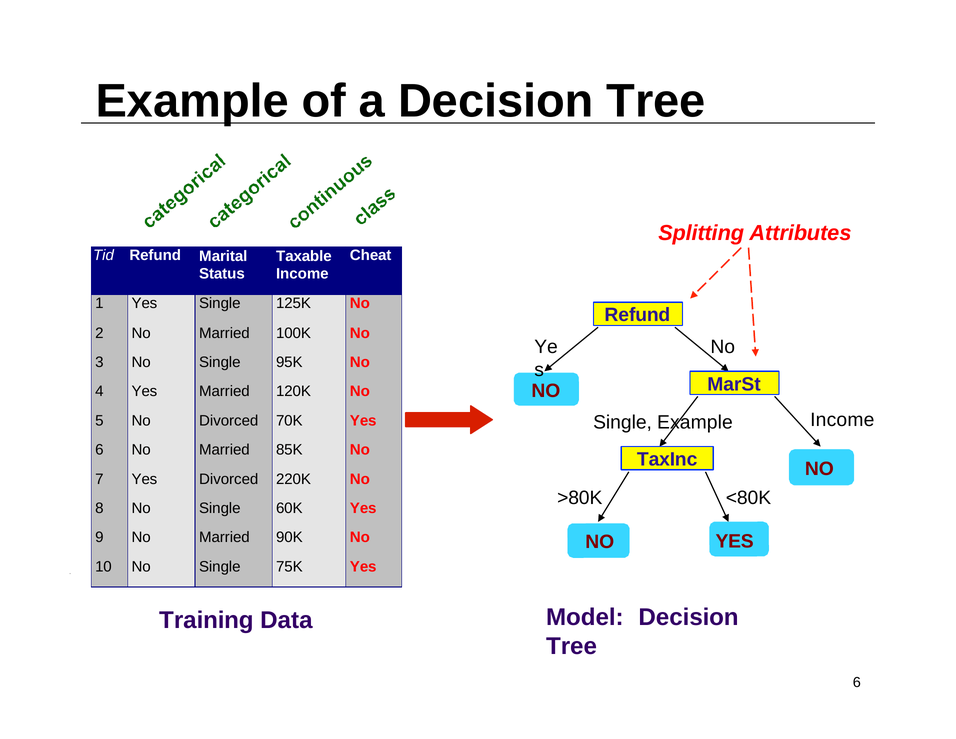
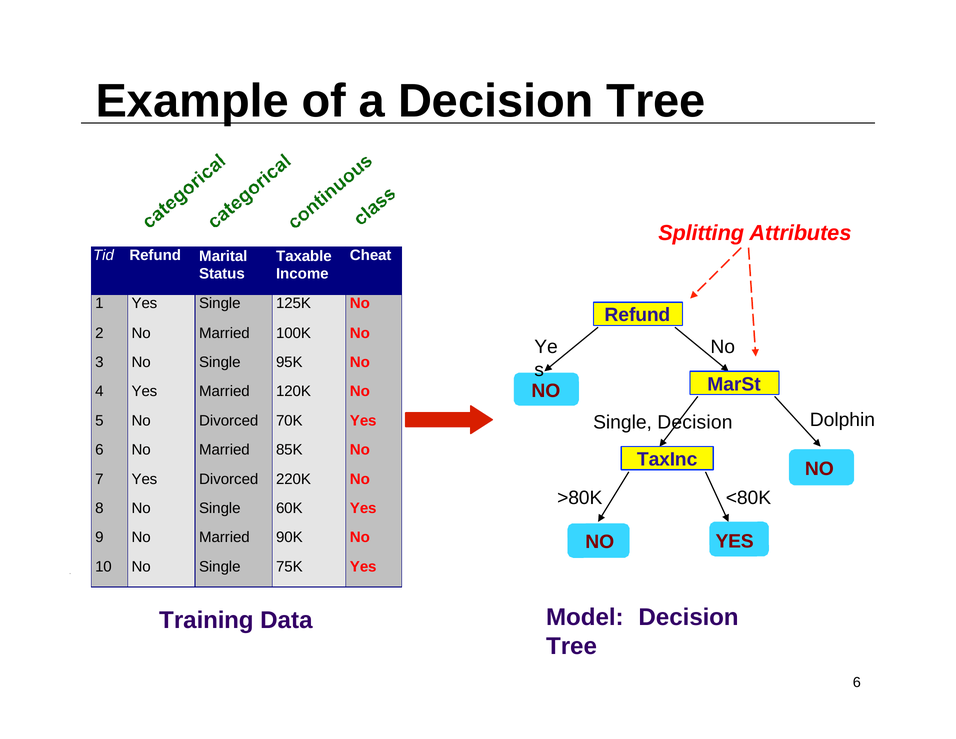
Income: Income -> Dolphin (842, 420)
Single Example: Example -> Decision (695, 422)
